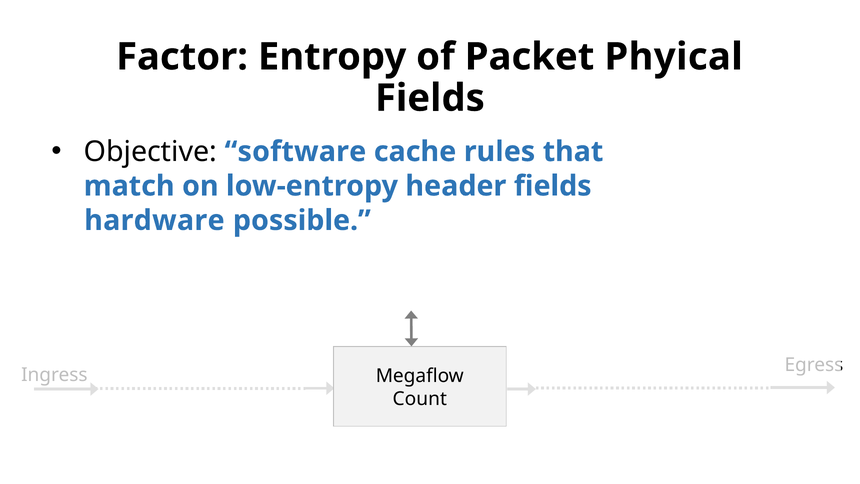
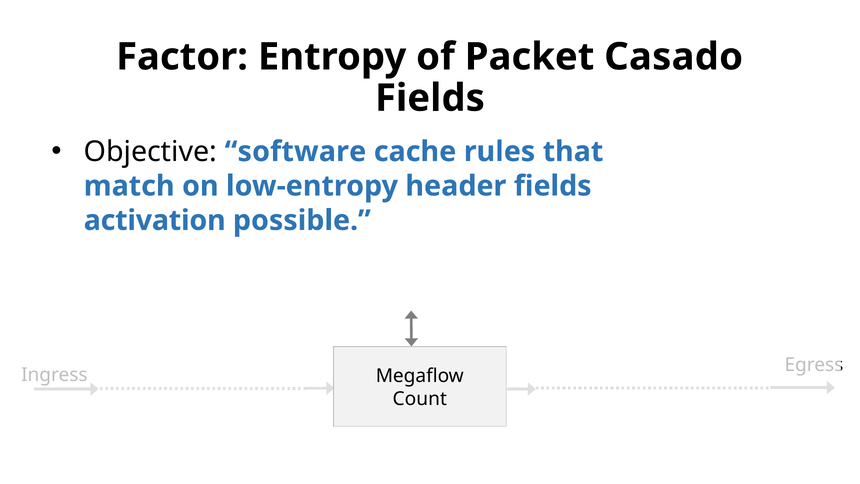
Phyical: Phyical -> Casado (674, 57)
hardware: hardware -> activation (155, 220)
